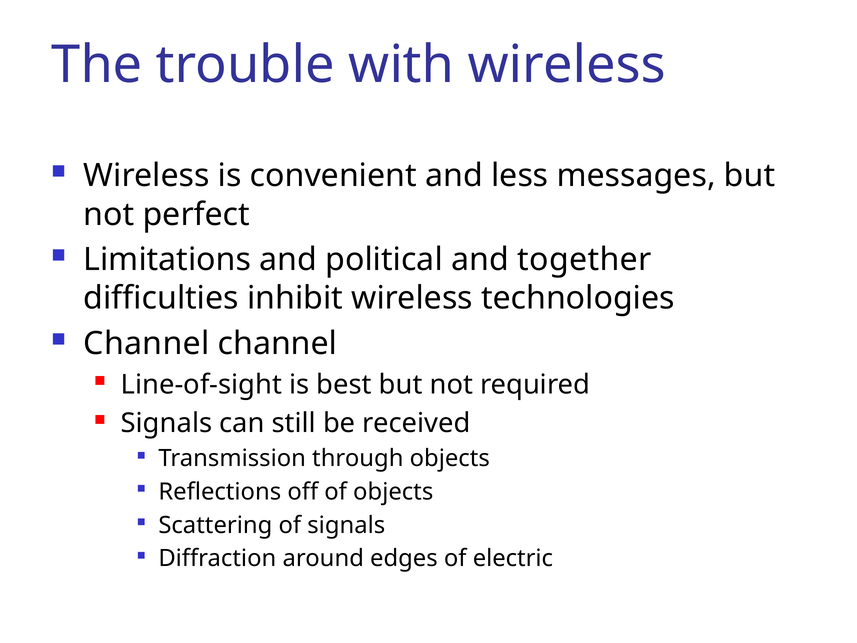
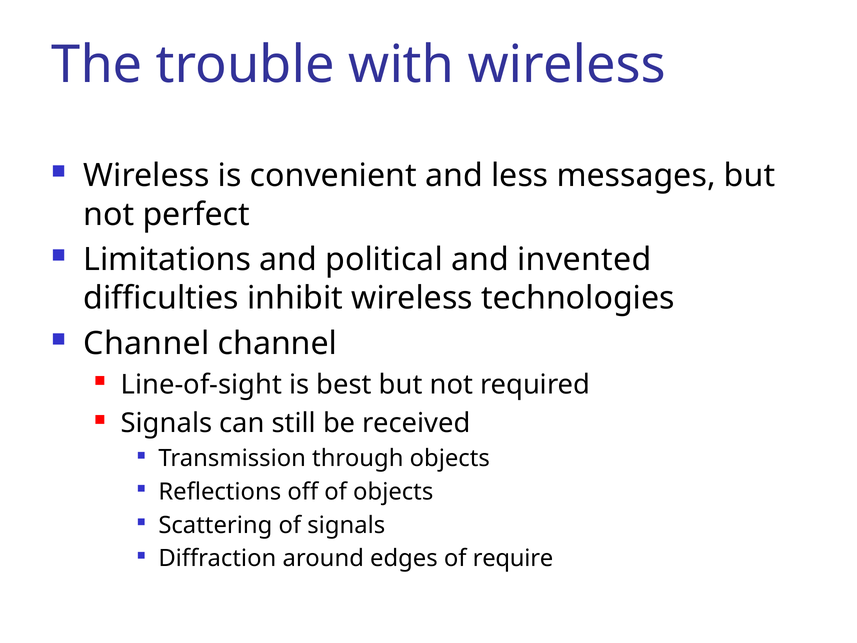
together: together -> invented (585, 260)
electric: electric -> require (513, 558)
